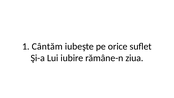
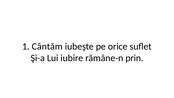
ziua: ziua -> prin (134, 58)
